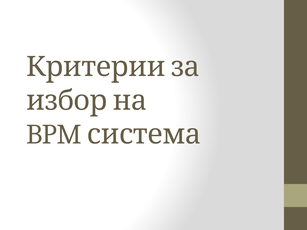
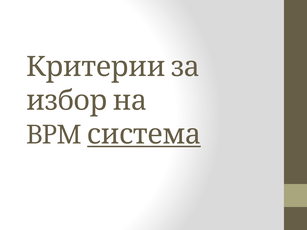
система underline: none -> present (144, 135)
